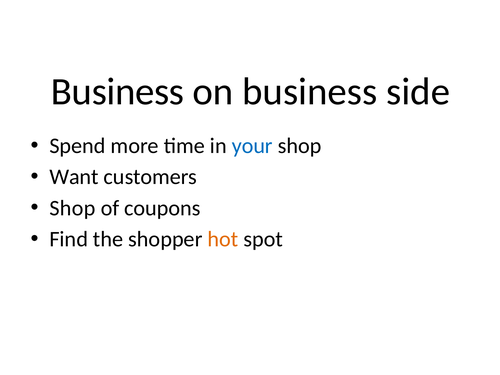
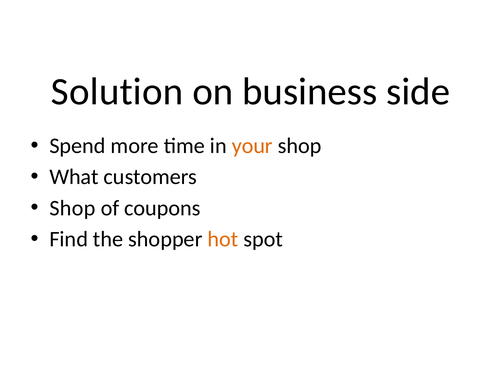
Business: Business -> Solution (117, 92)
your colour: blue -> orange (252, 146)
Want: Want -> What (74, 177)
